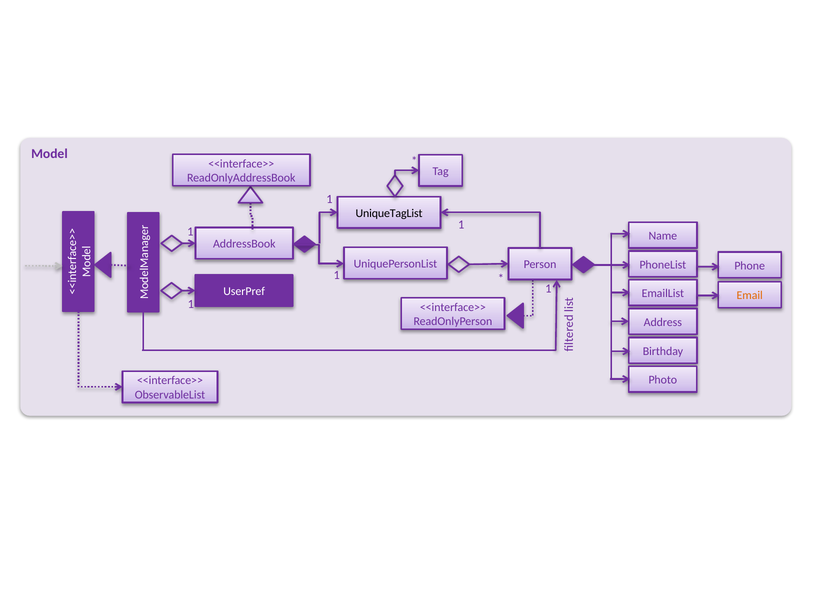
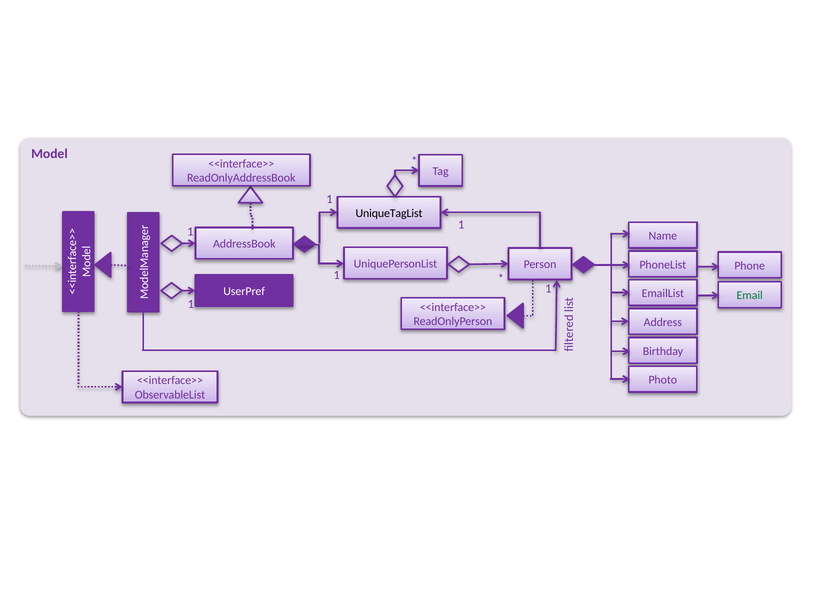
Email colour: orange -> green (750, 296)
